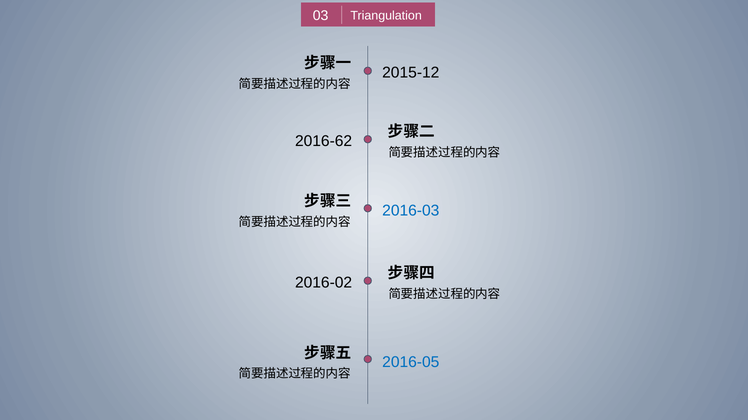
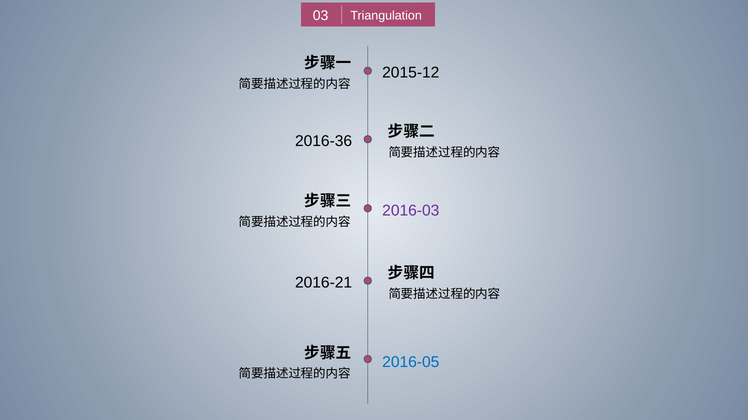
2016-62: 2016-62 -> 2016-36 (324, 141)
2016-03 colour: blue -> purple (411, 211)
2016-02: 2016-02 -> 2016-21 (324, 283)
